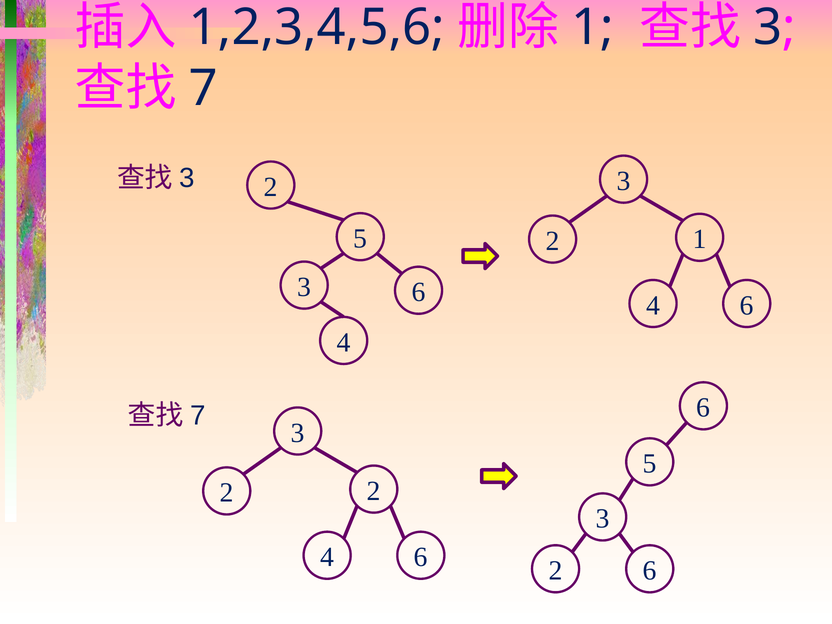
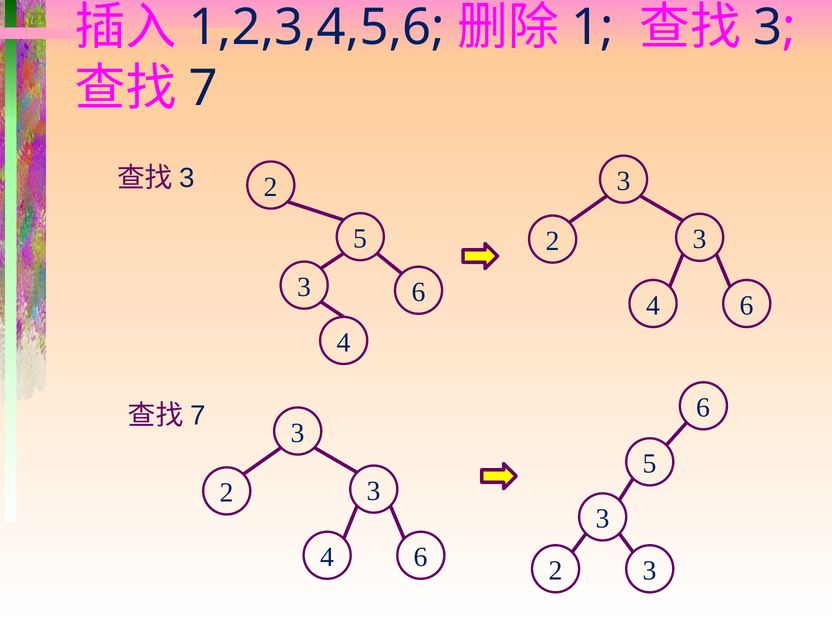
1: 1 -> 3 (700, 239)
2: 2 -> 3 (374, 491)
6: 6 -> 3 (650, 571)
